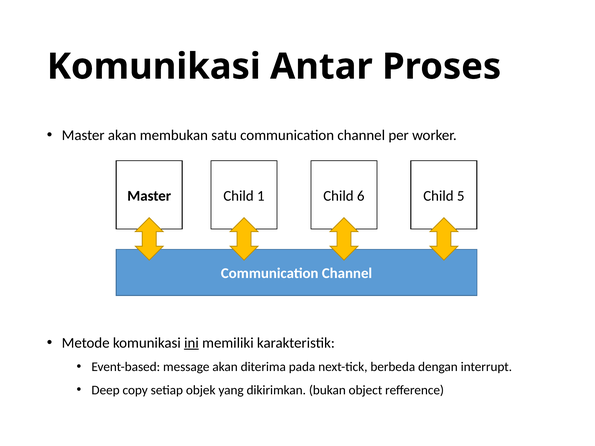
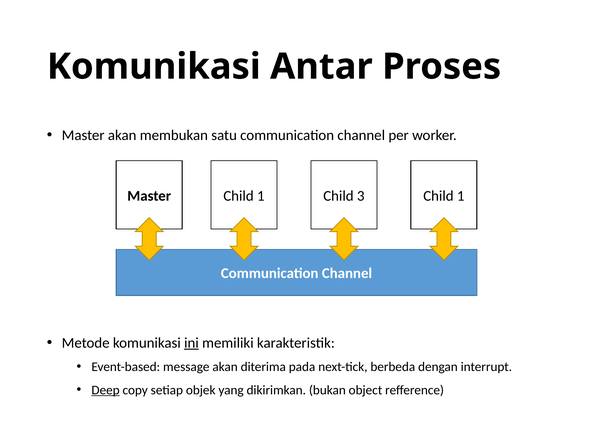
6: 6 -> 3 (361, 196)
5: 5 -> 1 (461, 196)
Deep underline: none -> present (106, 390)
